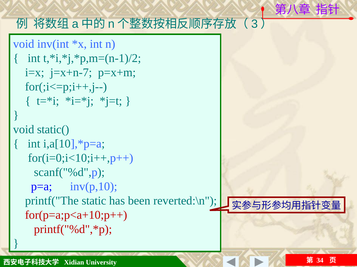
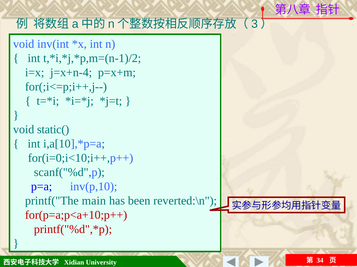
j=x+n-7: j=x+n-7 -> j=x+n-4 (71, 73)
static: static -> main (94, 201)
